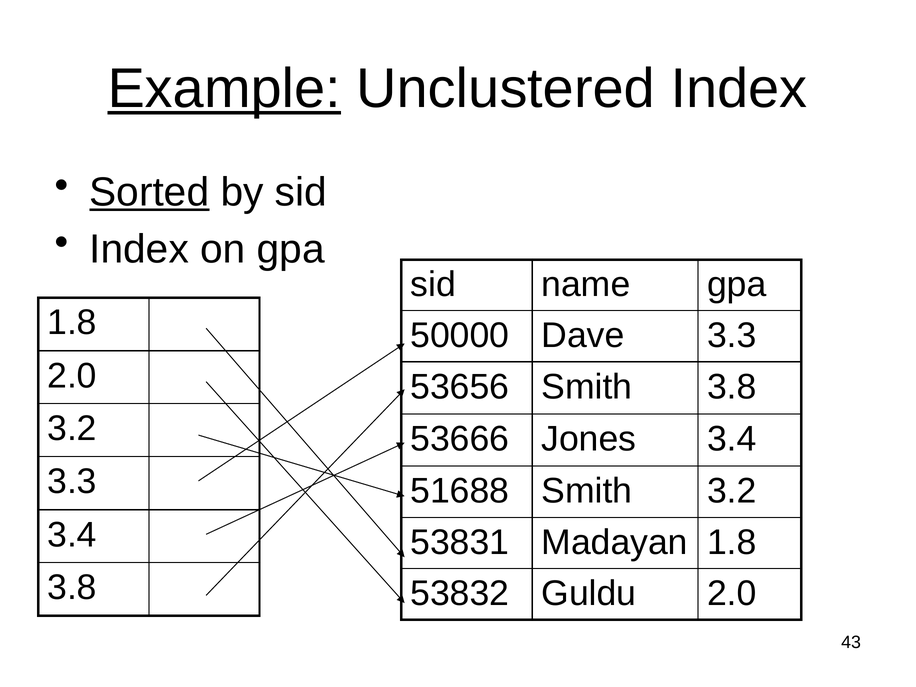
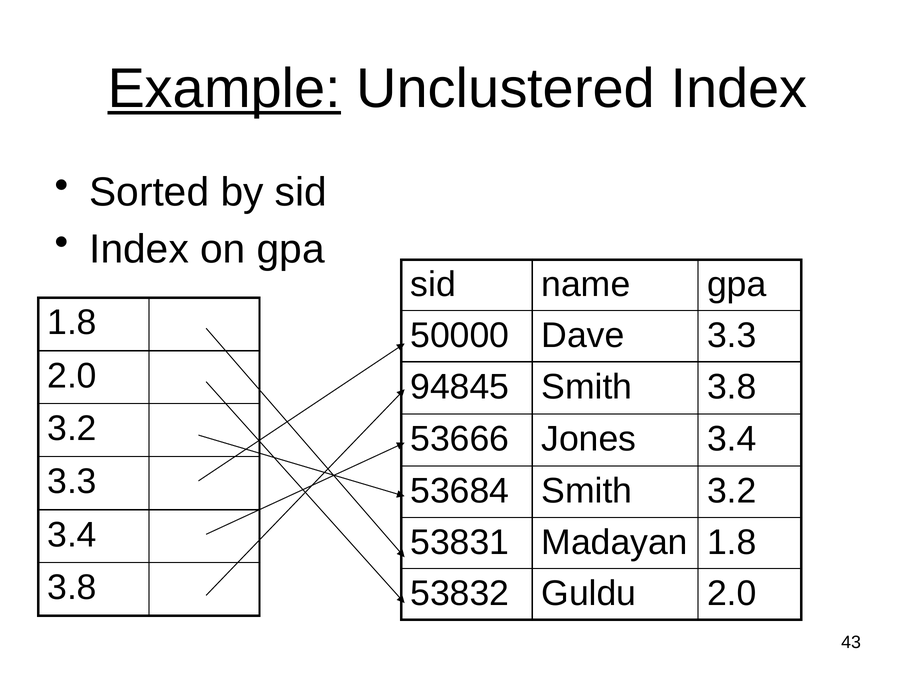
Sorted underline: present -> none (149, 192)
53656: 53656 -> 94845 (460, 387)
51688: 51688 -> 53684 (460, 491)
